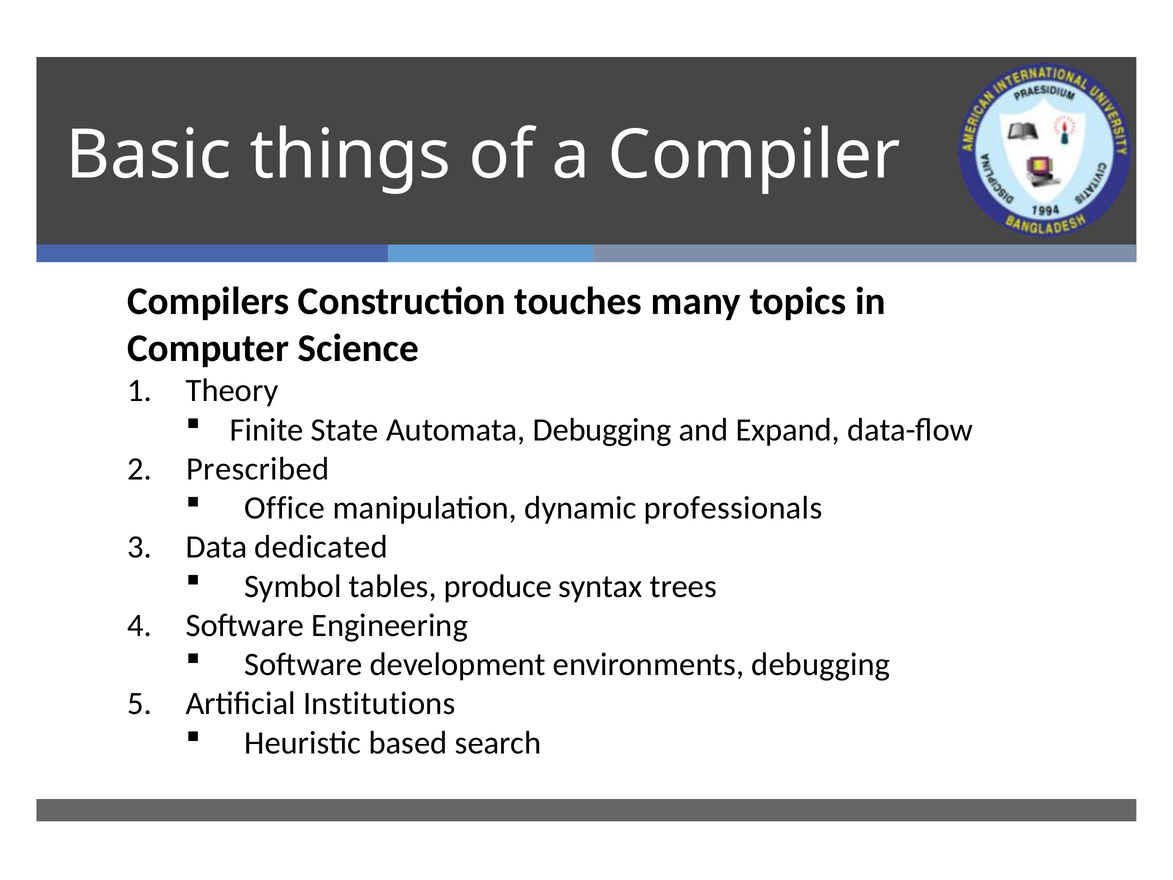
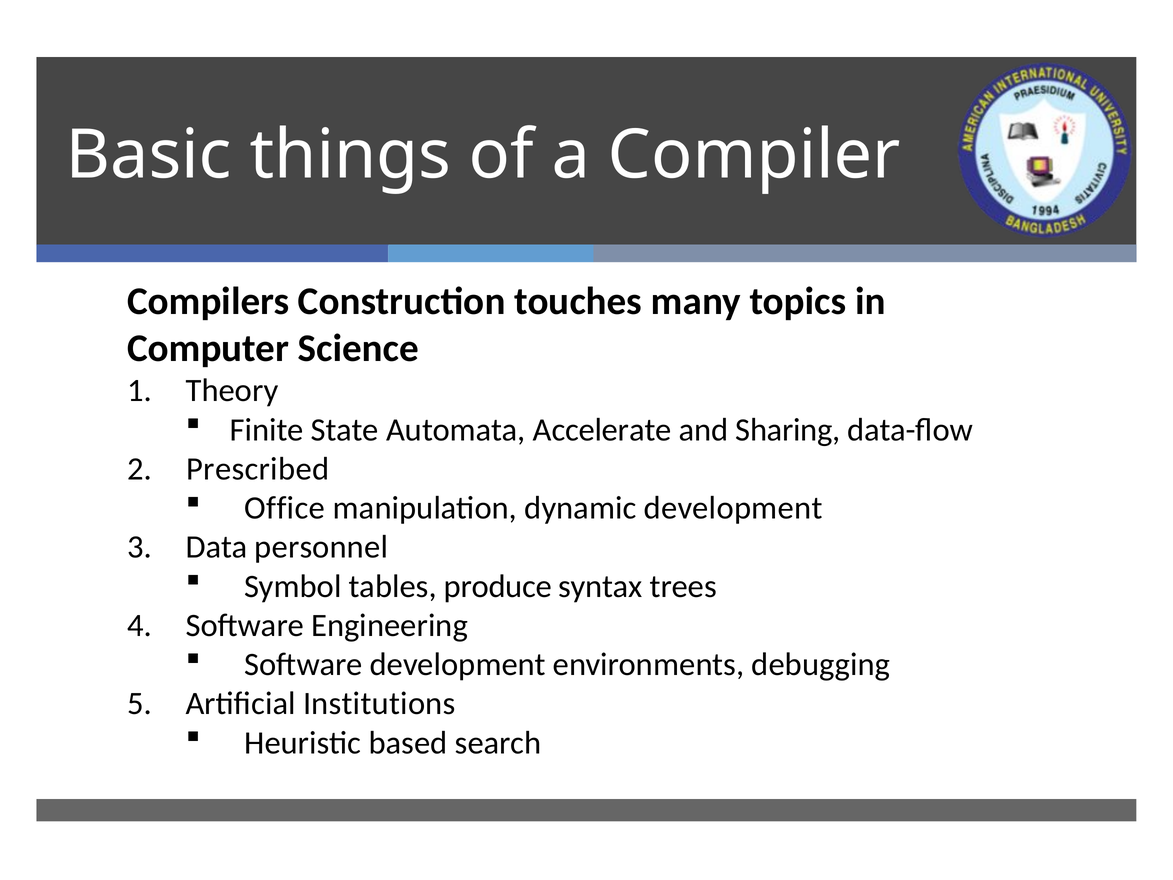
Automata Debugging: Debugging -> Accelerate (602, 430)
Expand: Expand -> Sharing (788, 430)
dynamic professionals: professionals -> development (733, 508)
dedicated: dedicated -> personnel (321, 547)
